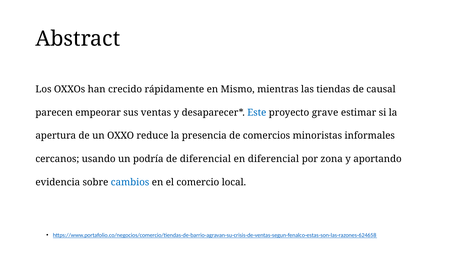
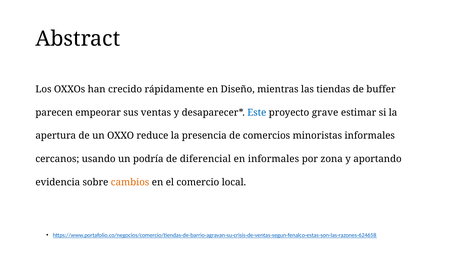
Mismo: Mismo -> Diseño (238, 90)
causal: causal -> buffer (381, 90)
en diferencial: diferencial -> informales (273, 159)
cambios colour: blue -> orange (130, 183)
